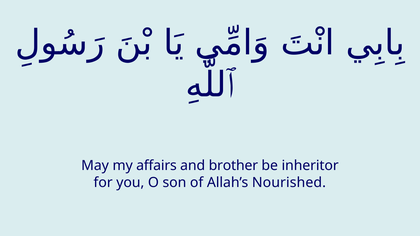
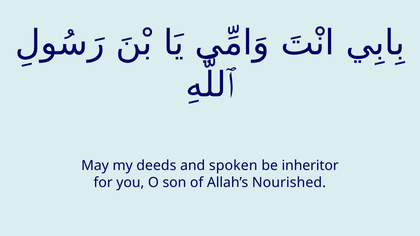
affairs: affairs -> deeds (156, 166)
brother: brother -> spoken (233, 166)
